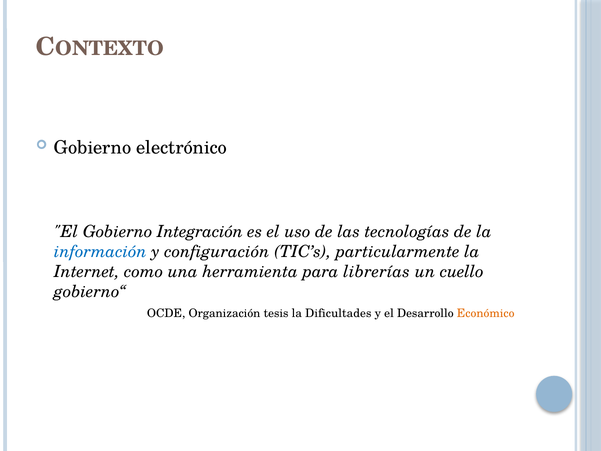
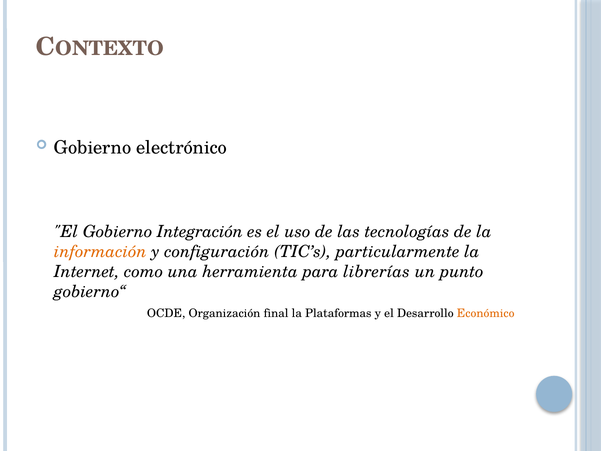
información colour: blue -> orange (100, 252)
cuello: cuello -> punto (462, 272)
tesis: tesis -> final (276, 313)
Dificultades: Dificultades -> Plataformas (338, 313)
